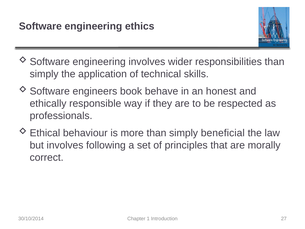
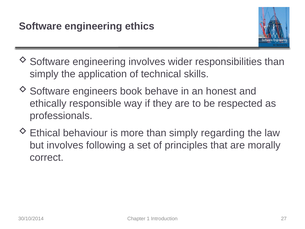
beneficial: beneficial -> regarding (223, 133)
